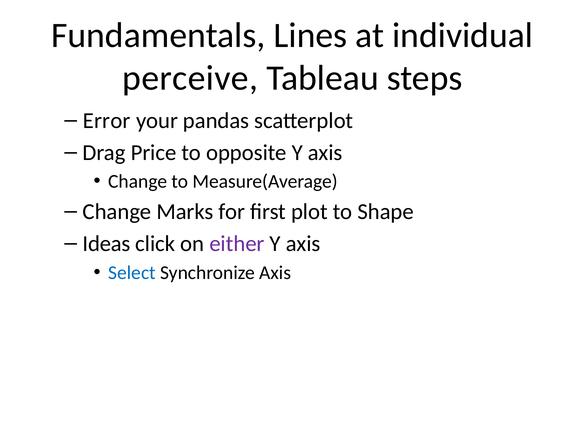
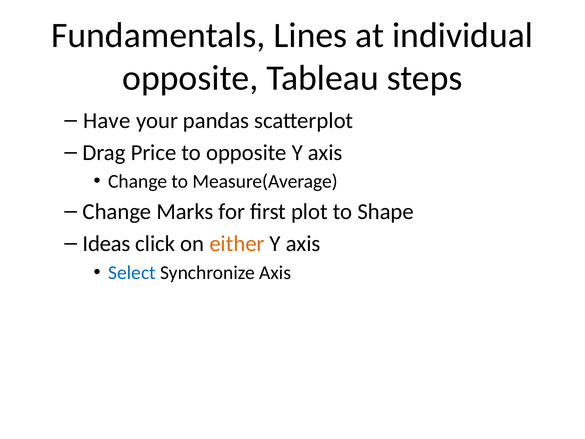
perceive: perceive -> opposite (190, 78)
Error: Error -> Have (107, 121)
either colour: purple -> orange (237, 243)
